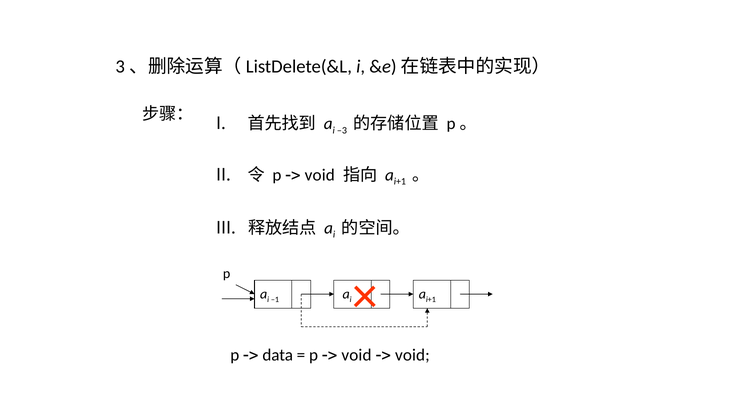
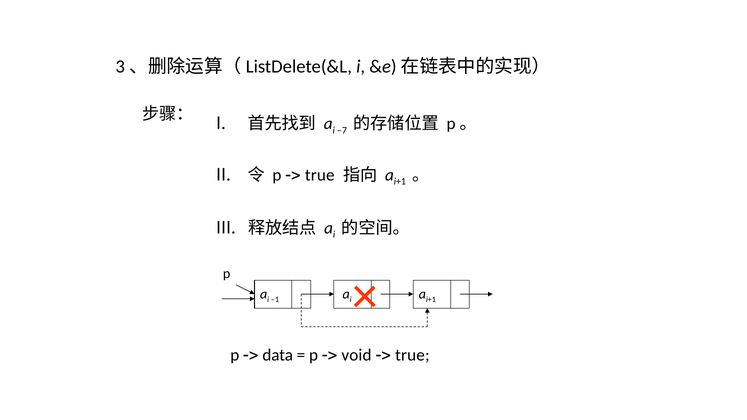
–3: –3 -> –7 (342, 130)
void: void -> true (320, 175)
void: void -> true (412, 355)
